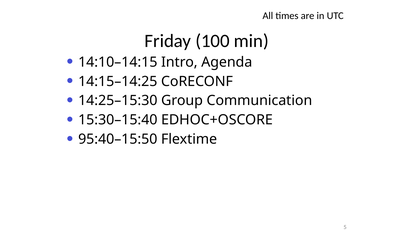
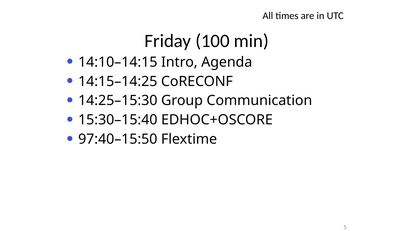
95:40–15:50: 95:40–15:50 -> 97:40–15:50 (118, 139)
